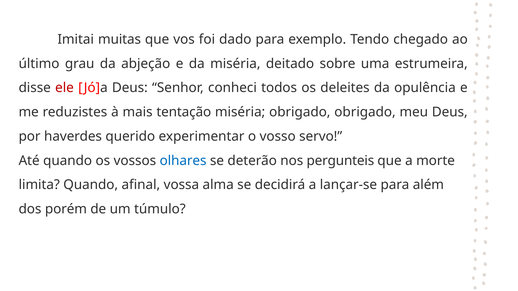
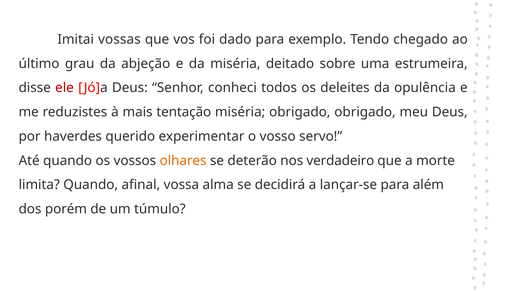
muitas: muitas -> vossas (119, 39)
olhares colour: blue -> orange (183, 161)
pergunteis: pergunteis -> verdadeiro (340, 161)
